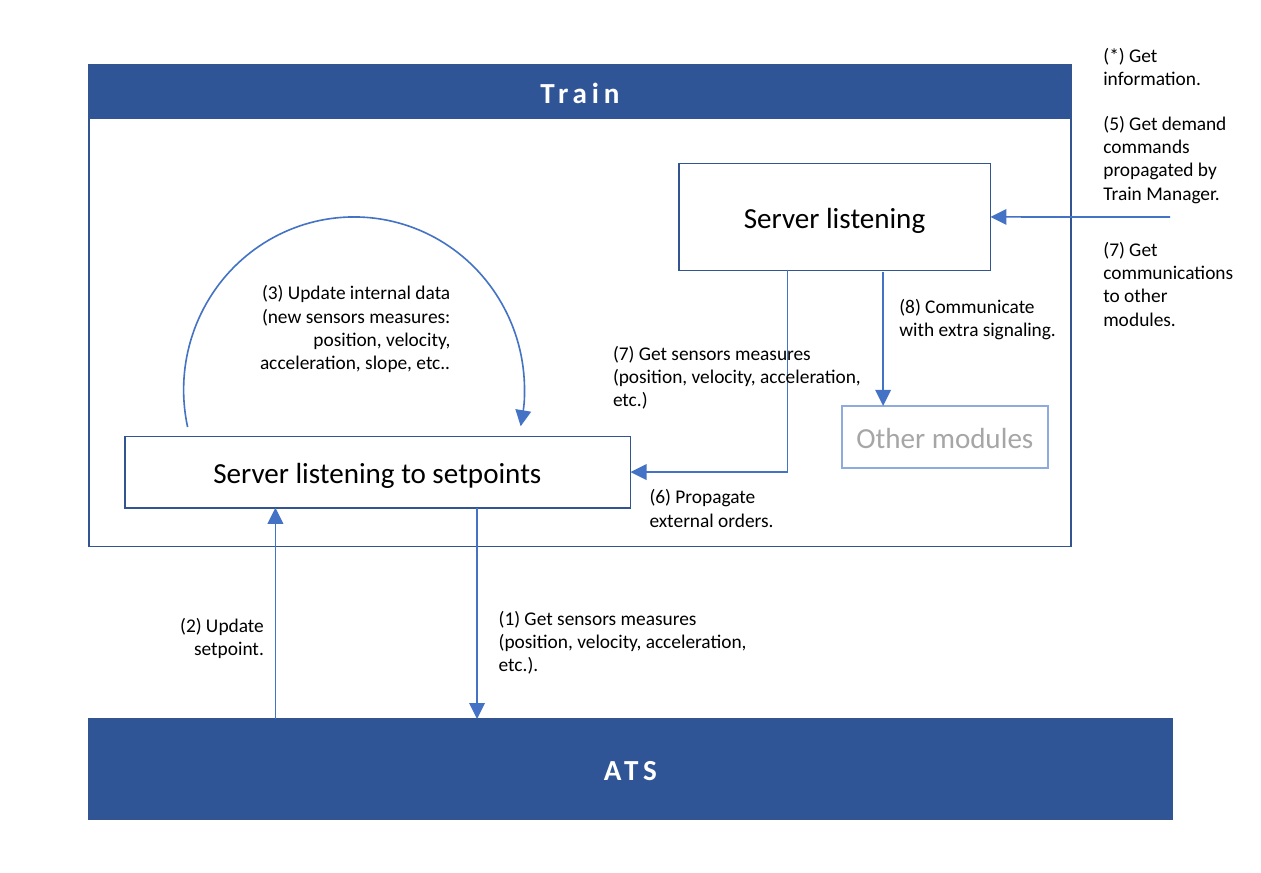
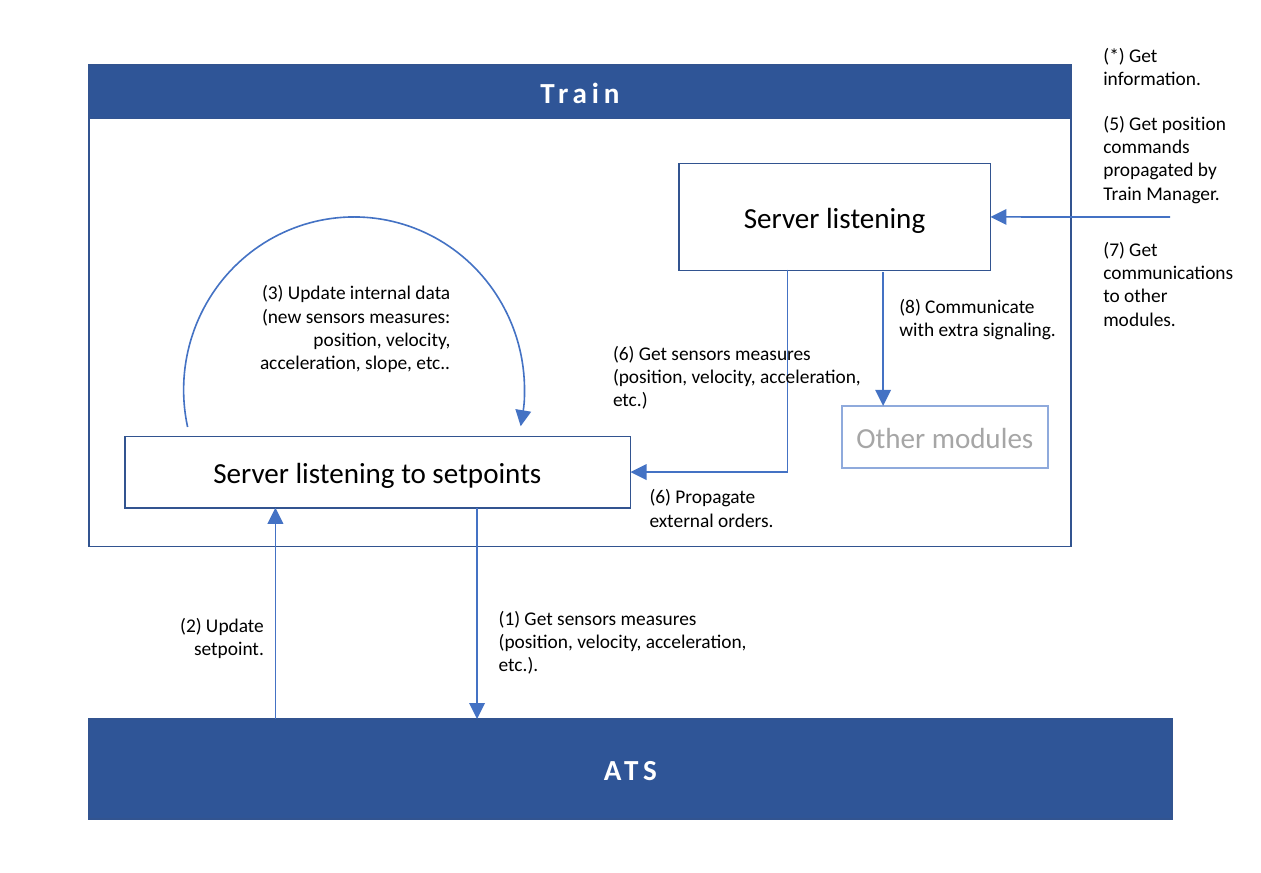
Get demand: demand -> position (1194, 124)
etc 7: 7 -> 6 (624, 354)
